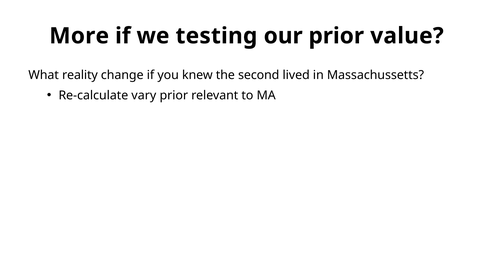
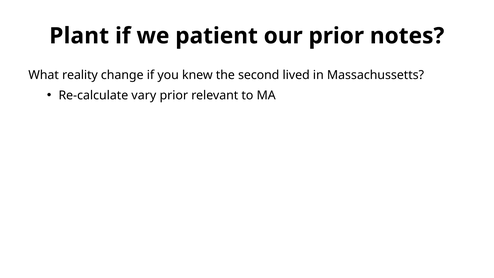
More: More -> Plant (79, 36)
testing: testing -> patient (217, 36)
value: value -> notes (407, 36)
